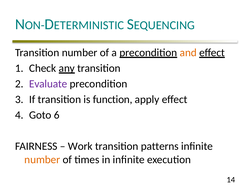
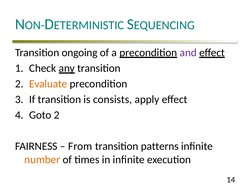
Transition number: number -> ongoing (80, 52)
and colour: orange -> purple (188, 52)
Evaluate colour: purple -> orange (48, 84)
function: function -> consists (113, 99)
Goto 6: 6 -> 2 (57, 115)
Work: Work -> From (80, 146)
